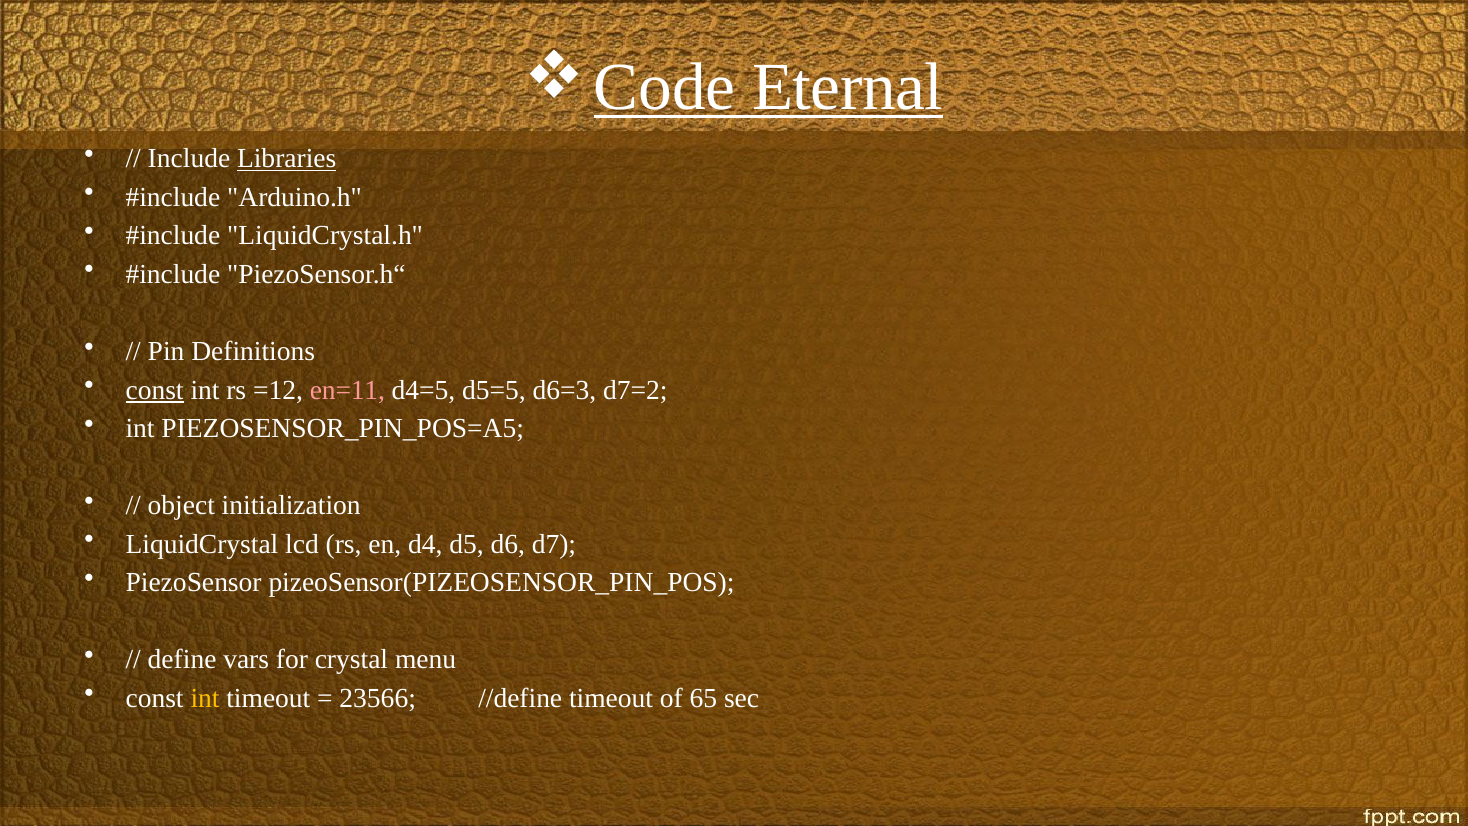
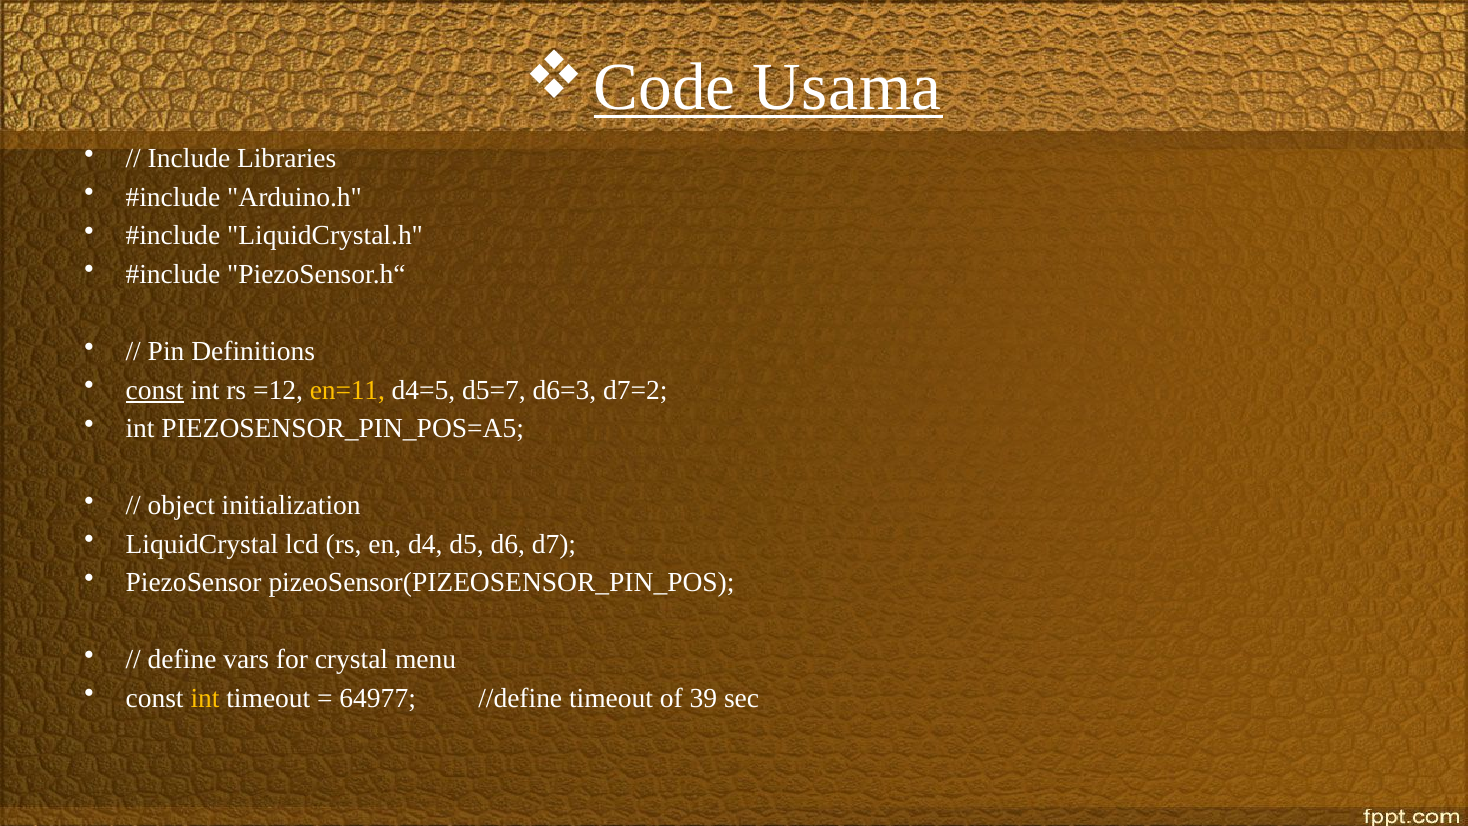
Eternal: Eternal -> Usama (847, 87)
Libraries underline: present -> none (287, 159)
en=11 colour: pink -> yellow (347, 390)
d5=5: d5=5 -> d5=7 (494, 390)
23566: 23566 -> 64977 (378, 698)
65: 65 -> 39 (703, 698)
